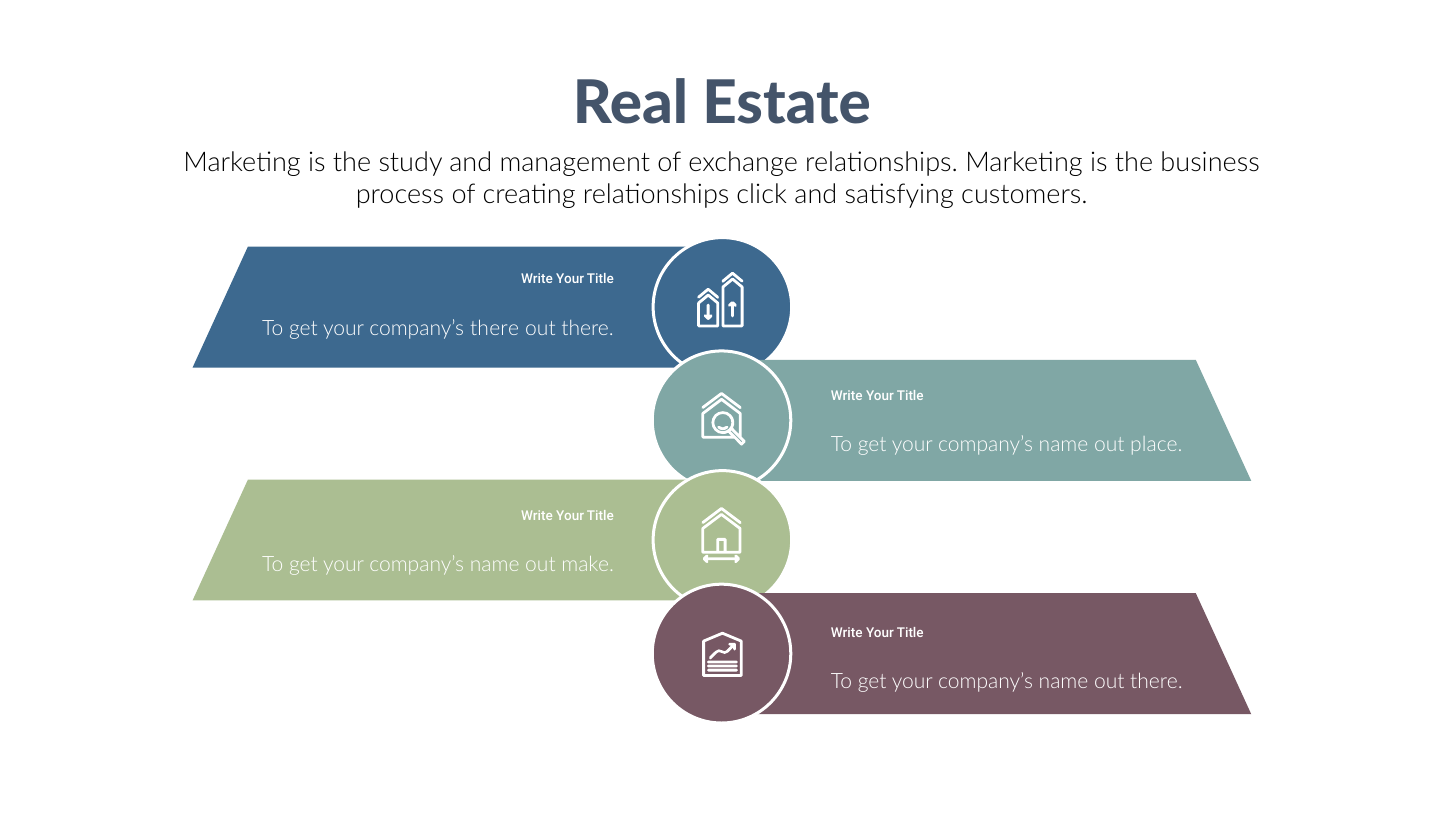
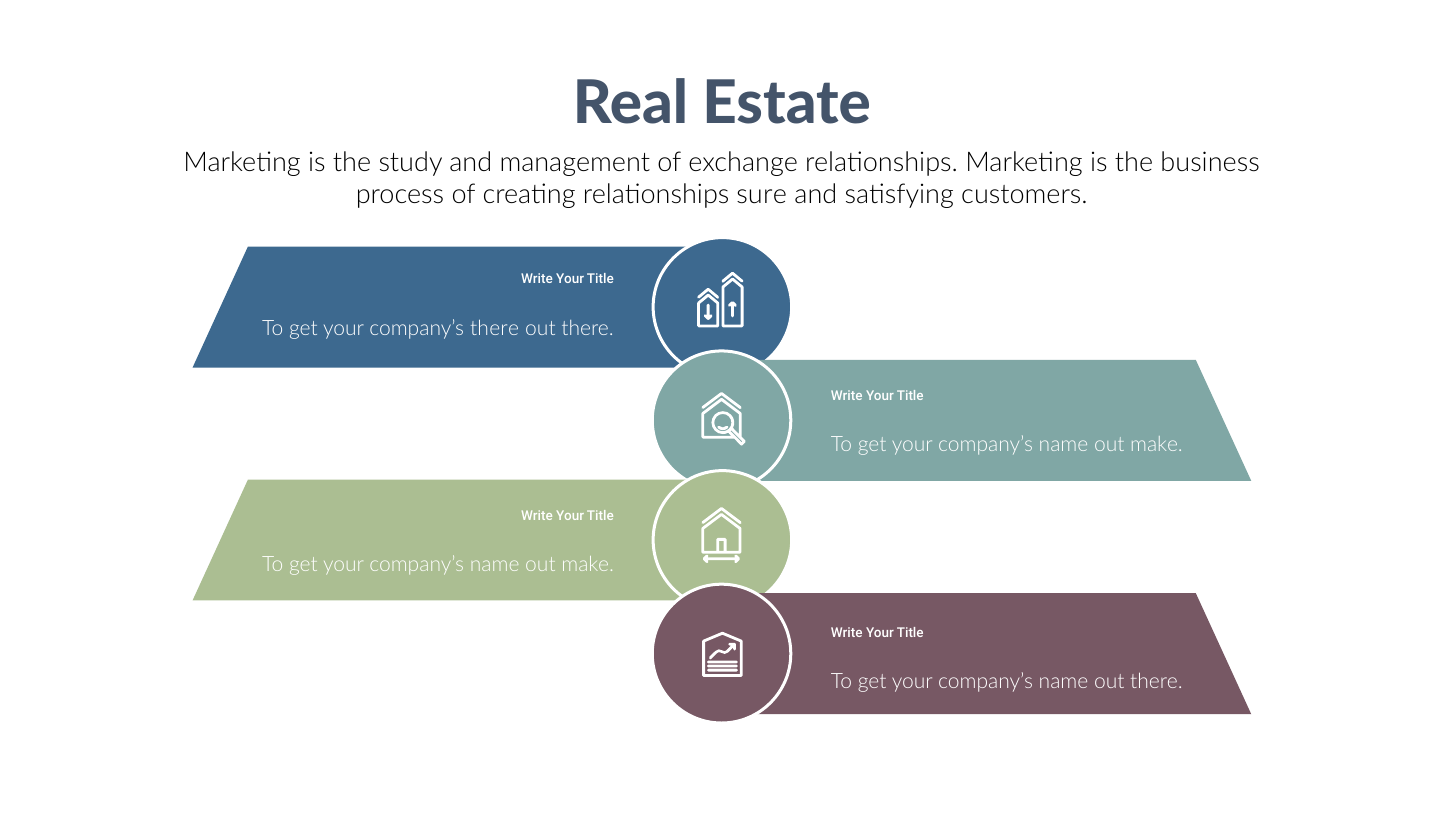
click: click -> sure (762, 194)
place: place -> make (1157, 445)
